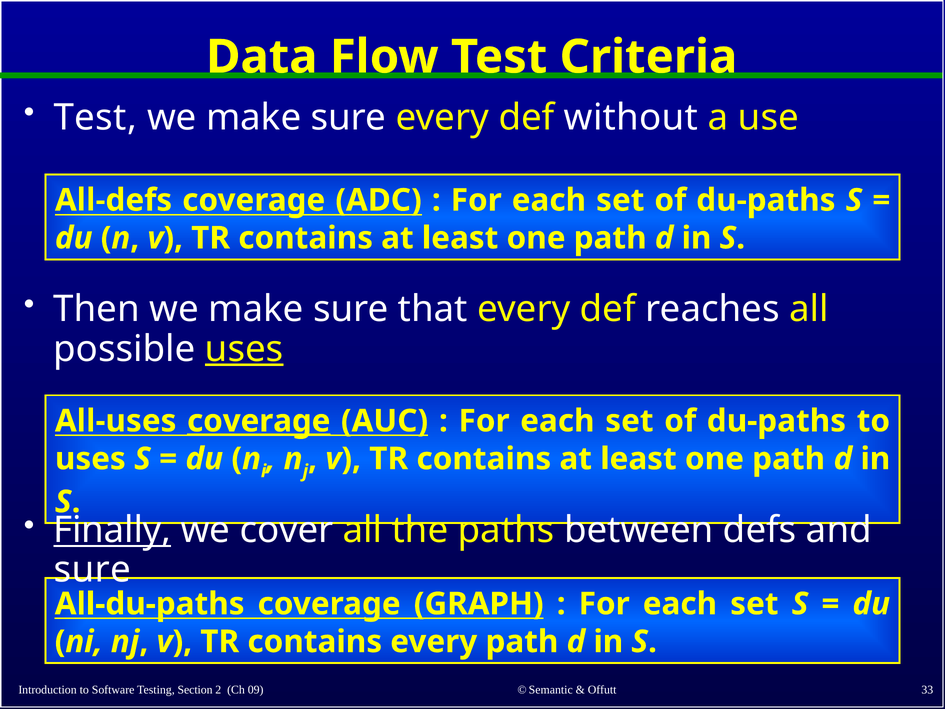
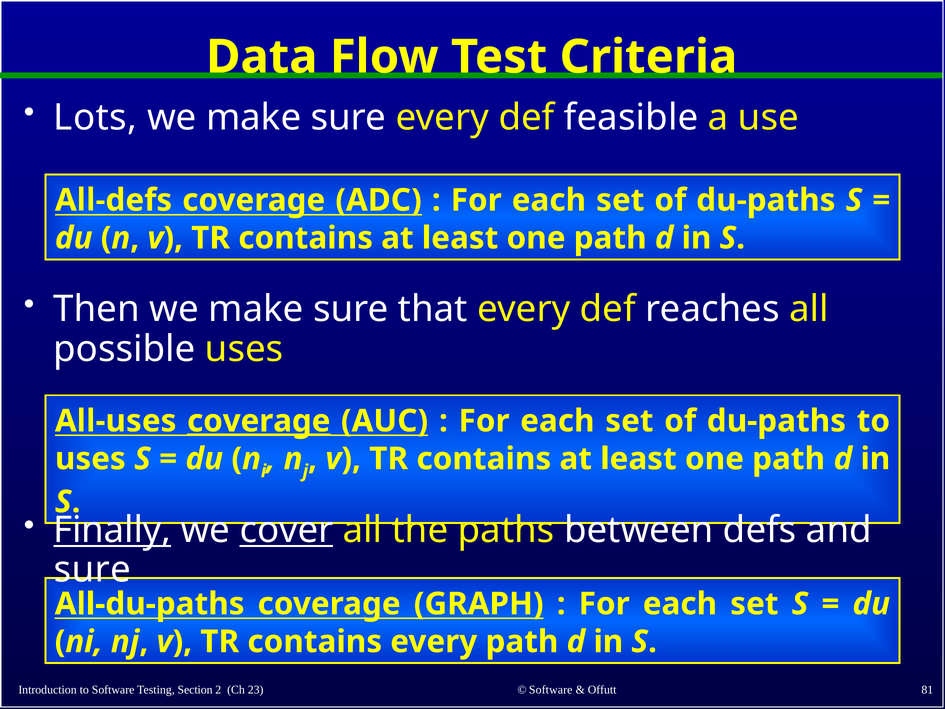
Test: Test -> Lots (95, 118)
without: without -> feasible (631, 118)
uses underline: present -> none (244, 349)
cover underline: none -> present (286, 530)
09: 09 -> 23 (256, 690)
Semantic: Semantic -> Software (551, 690)
33: 33 -> 81 (927, 690)
